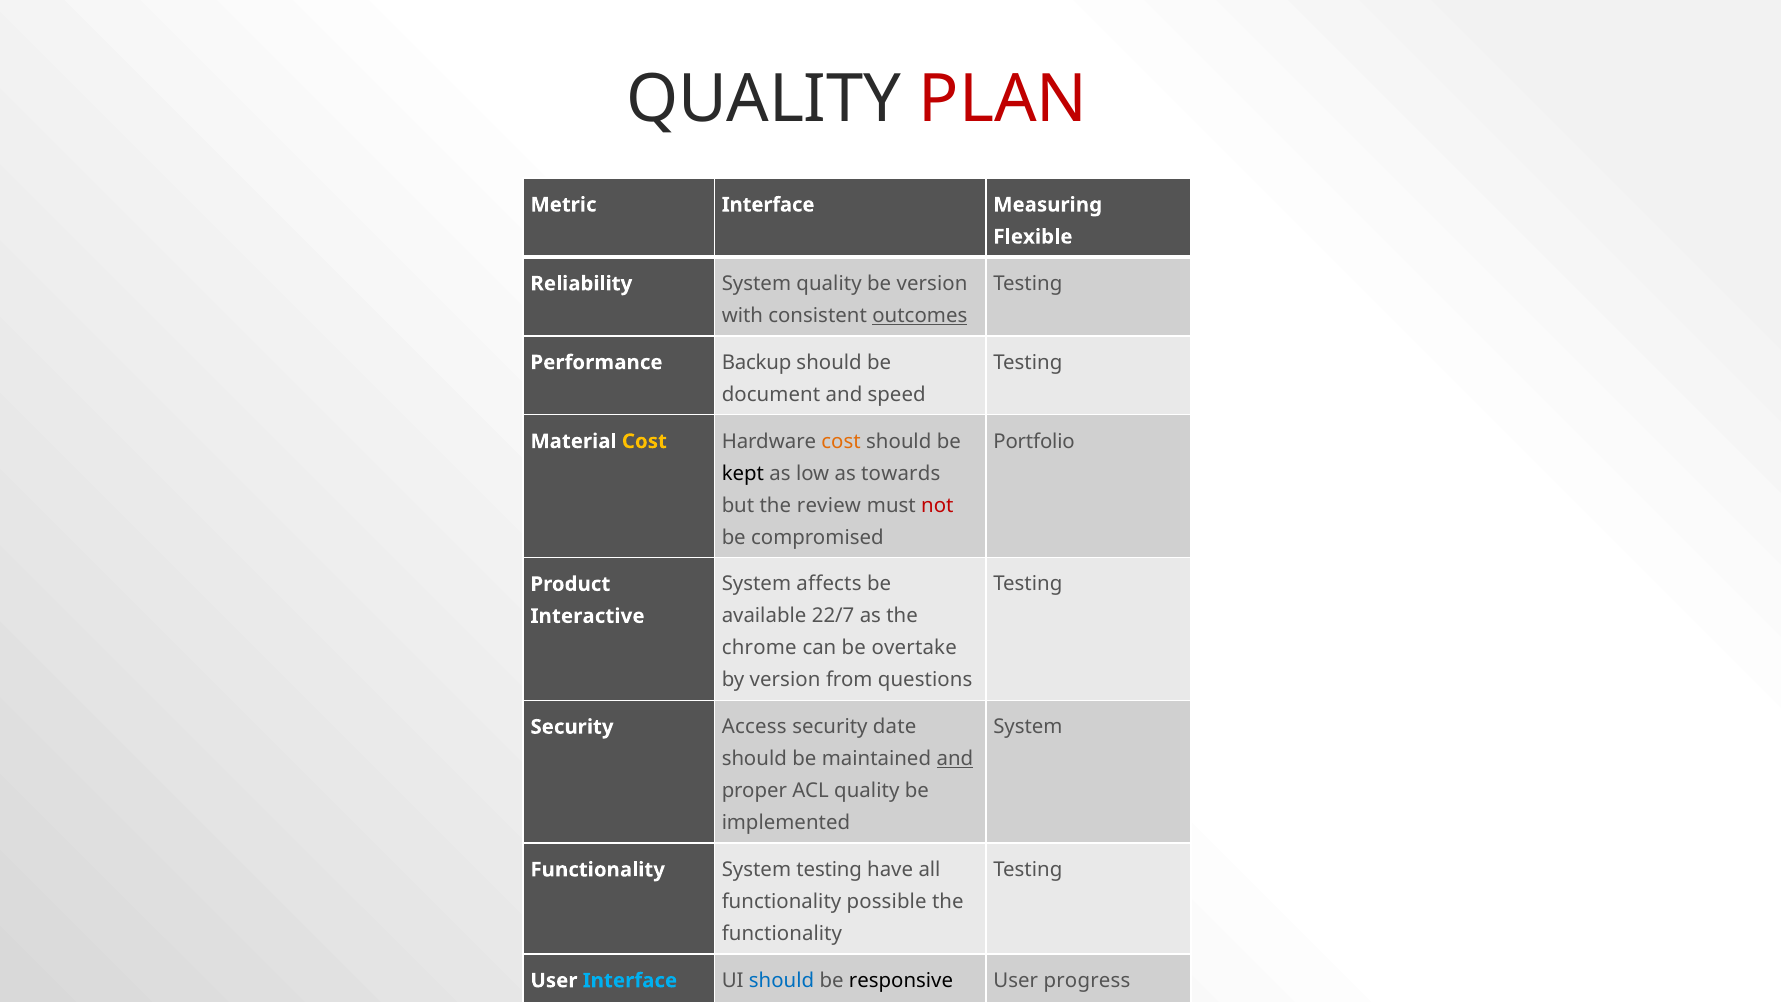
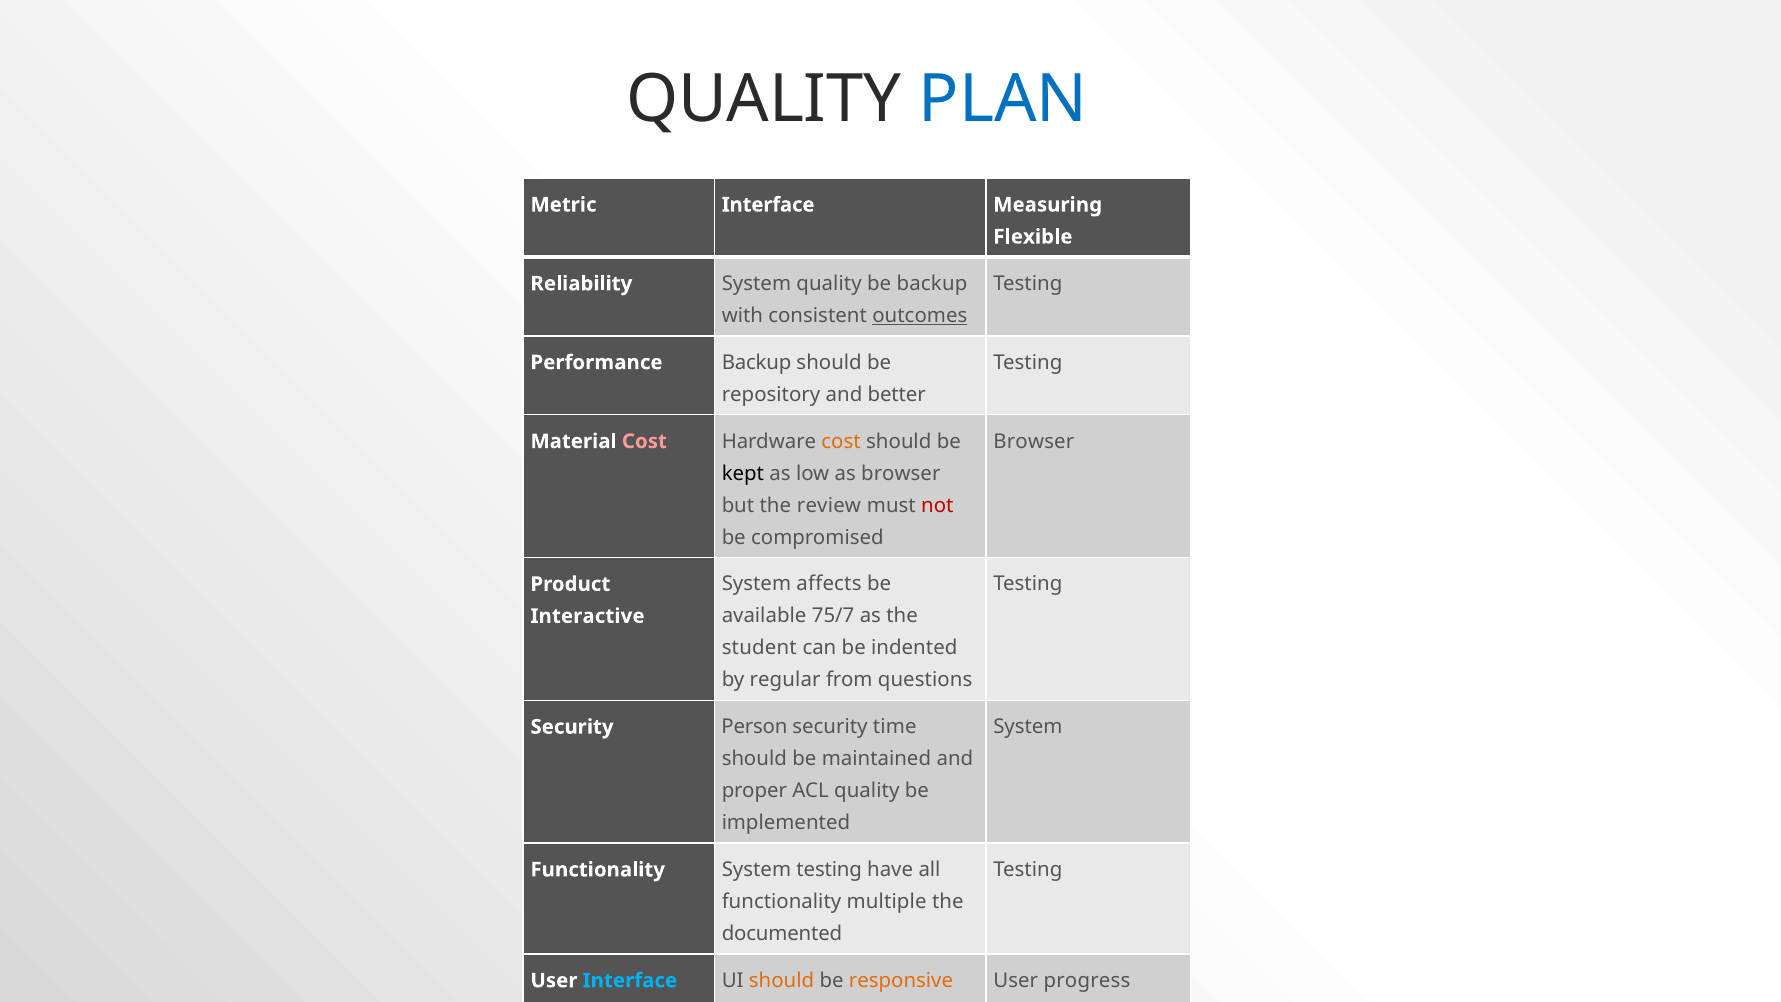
PLAN colour: red -> blue (1003, 100)
be version: version -> backup (932, 284)
document: document -> repository (771, 395)
speed: speed -> better (897, 395)
Portfolio: Portfolio -> Browser (1034, 441)
Cost colour: yellow -> pink (644, 441)
as towards: towards -> browser (901, 473)
22/7: 22/7 -> 75/7 (833, 616)
chrome: chrome -> student (759, 648)
overtake: overtake -> indented (914, 648)
by version: version -> regular (785, 680)
Access: Access -> Person (754, 727)
date: date -> time (895, 727)
and underline: present -> none (955, 759)
possible: possible -> multiple (887, 902)
functionality: functionality -> documented (782, 934)
should colour: blue -> orange (782, 981)
responsive colour: black -> orange (901, 981)
